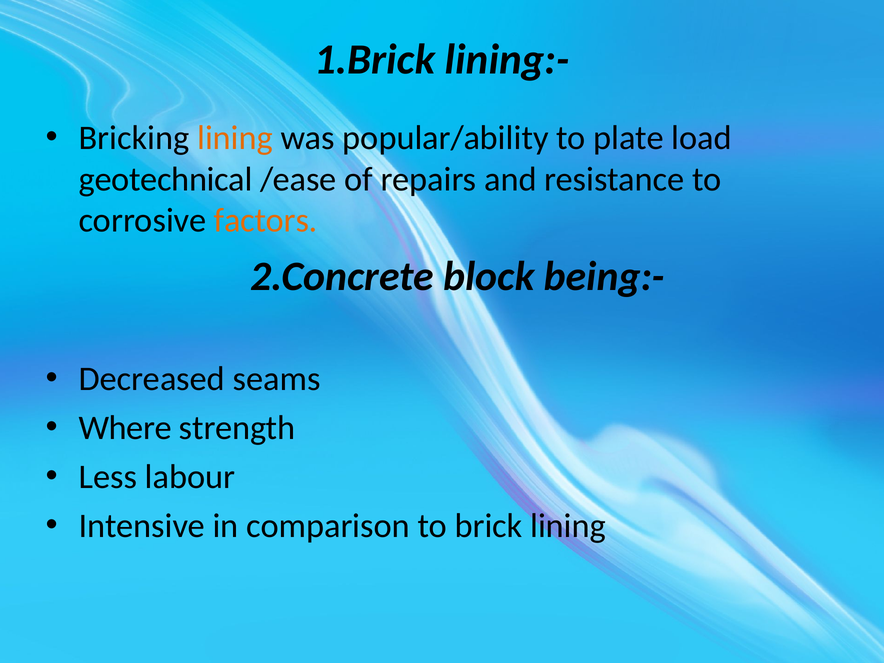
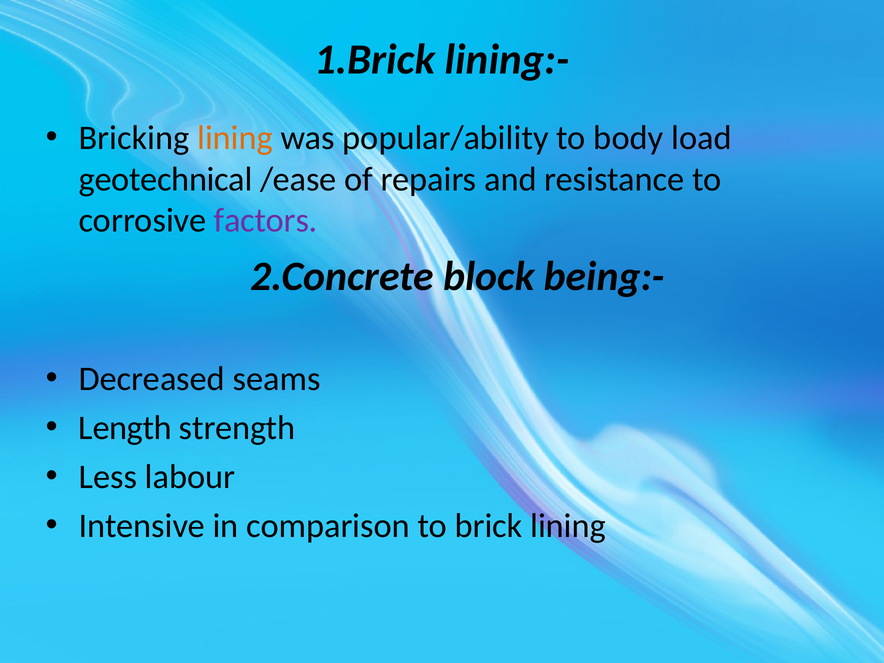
plate: plate -> body (628, 138)
factors colour: orange -> purple (266, 221)
Where: Where -> Length (125, 428)
